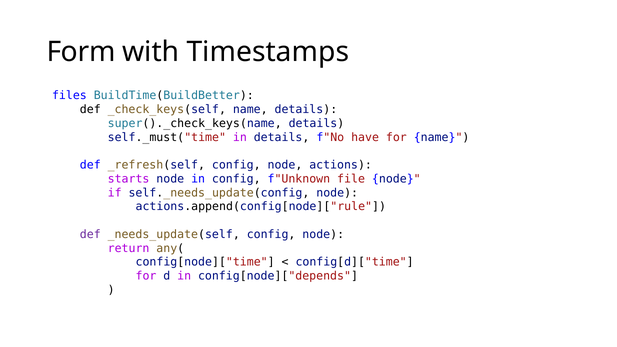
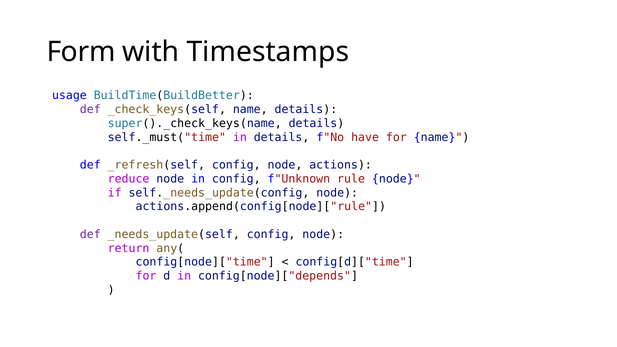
files: files -> usage (69, 96)
def colour: black -> purple (90, 109)
starts: starts -> reduce (129, 179)
file: file -> rule (351, 179)
